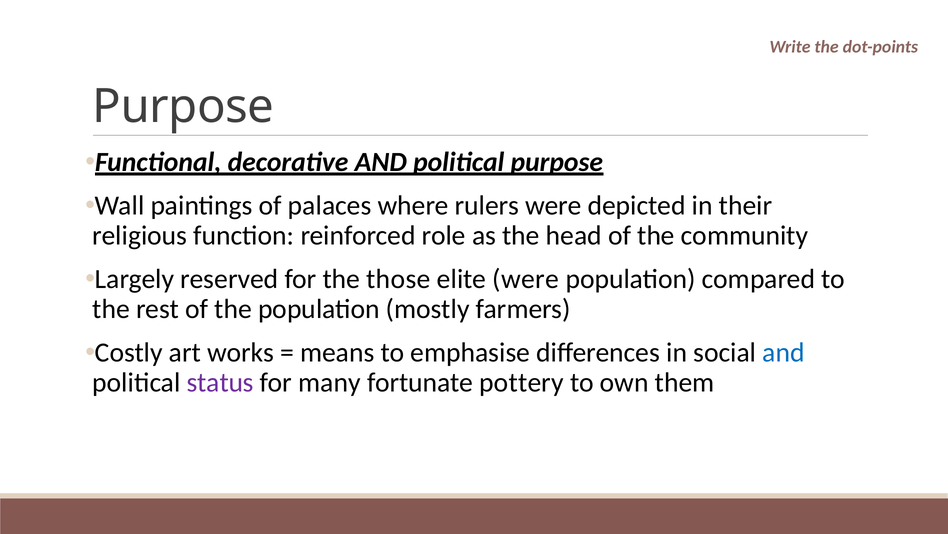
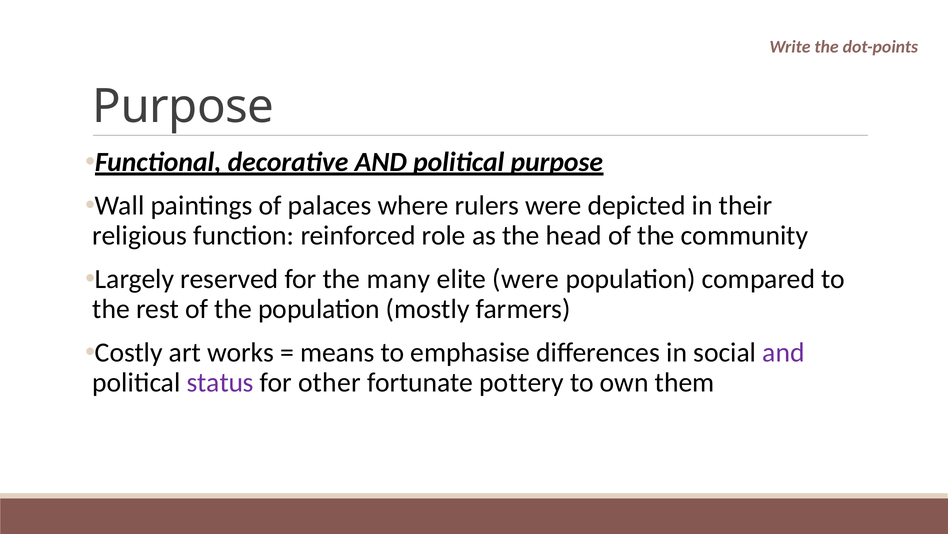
those: those -> many (398, 279)
and colour: blue -> purple (784, 352)
many: many -> other (329, 382)
